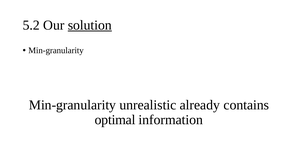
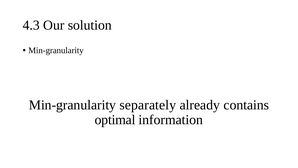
5.2: 5.2 -> 4.3 (31, 25)
solution underline: present -> none (90, 25)
unrealistic: unrealistic -> separately (148, 105)
